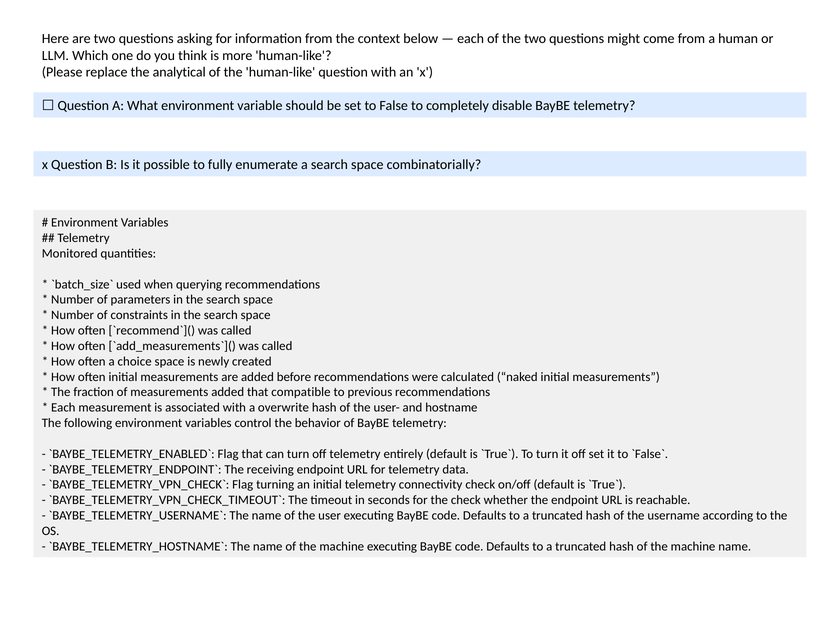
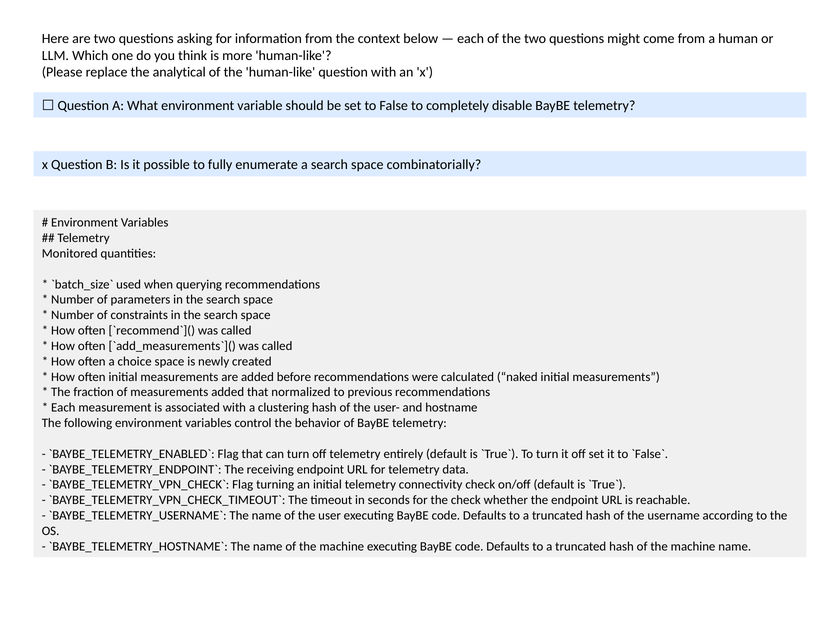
compatible: compatible -> normalized (301, 392)
overwrite: overwrite -> clustering (283, 408)
